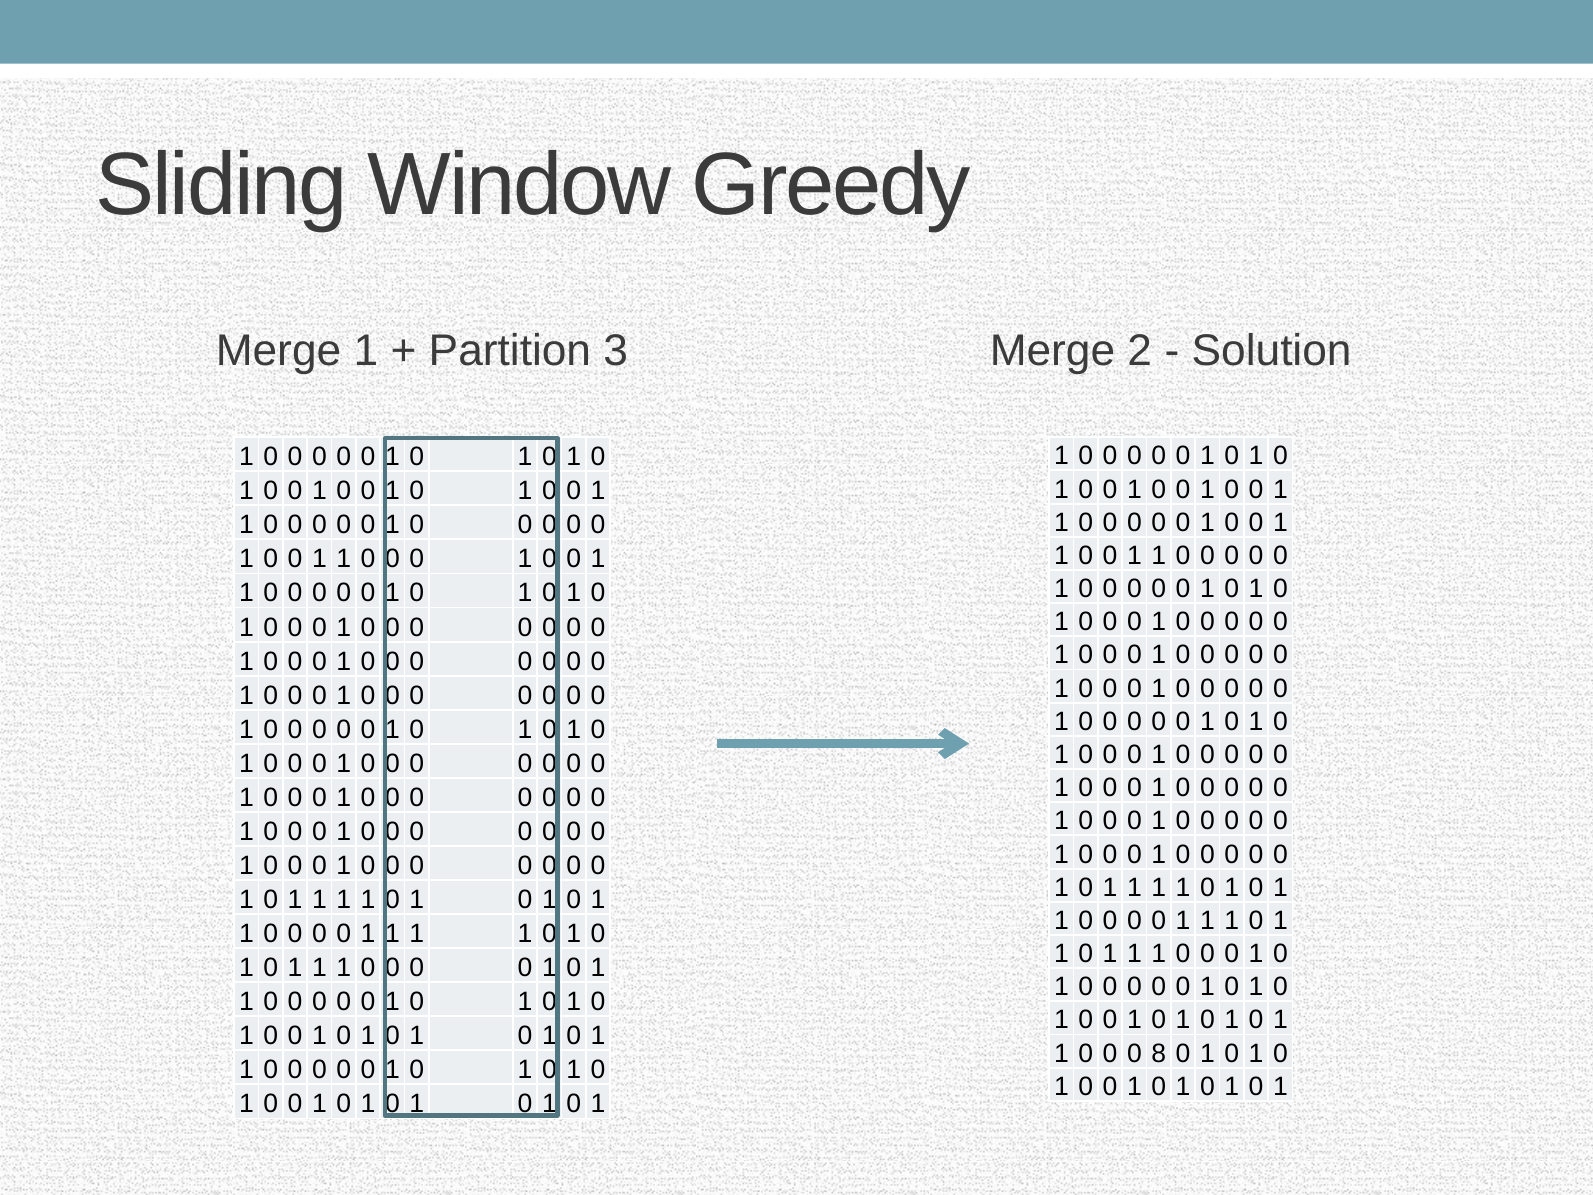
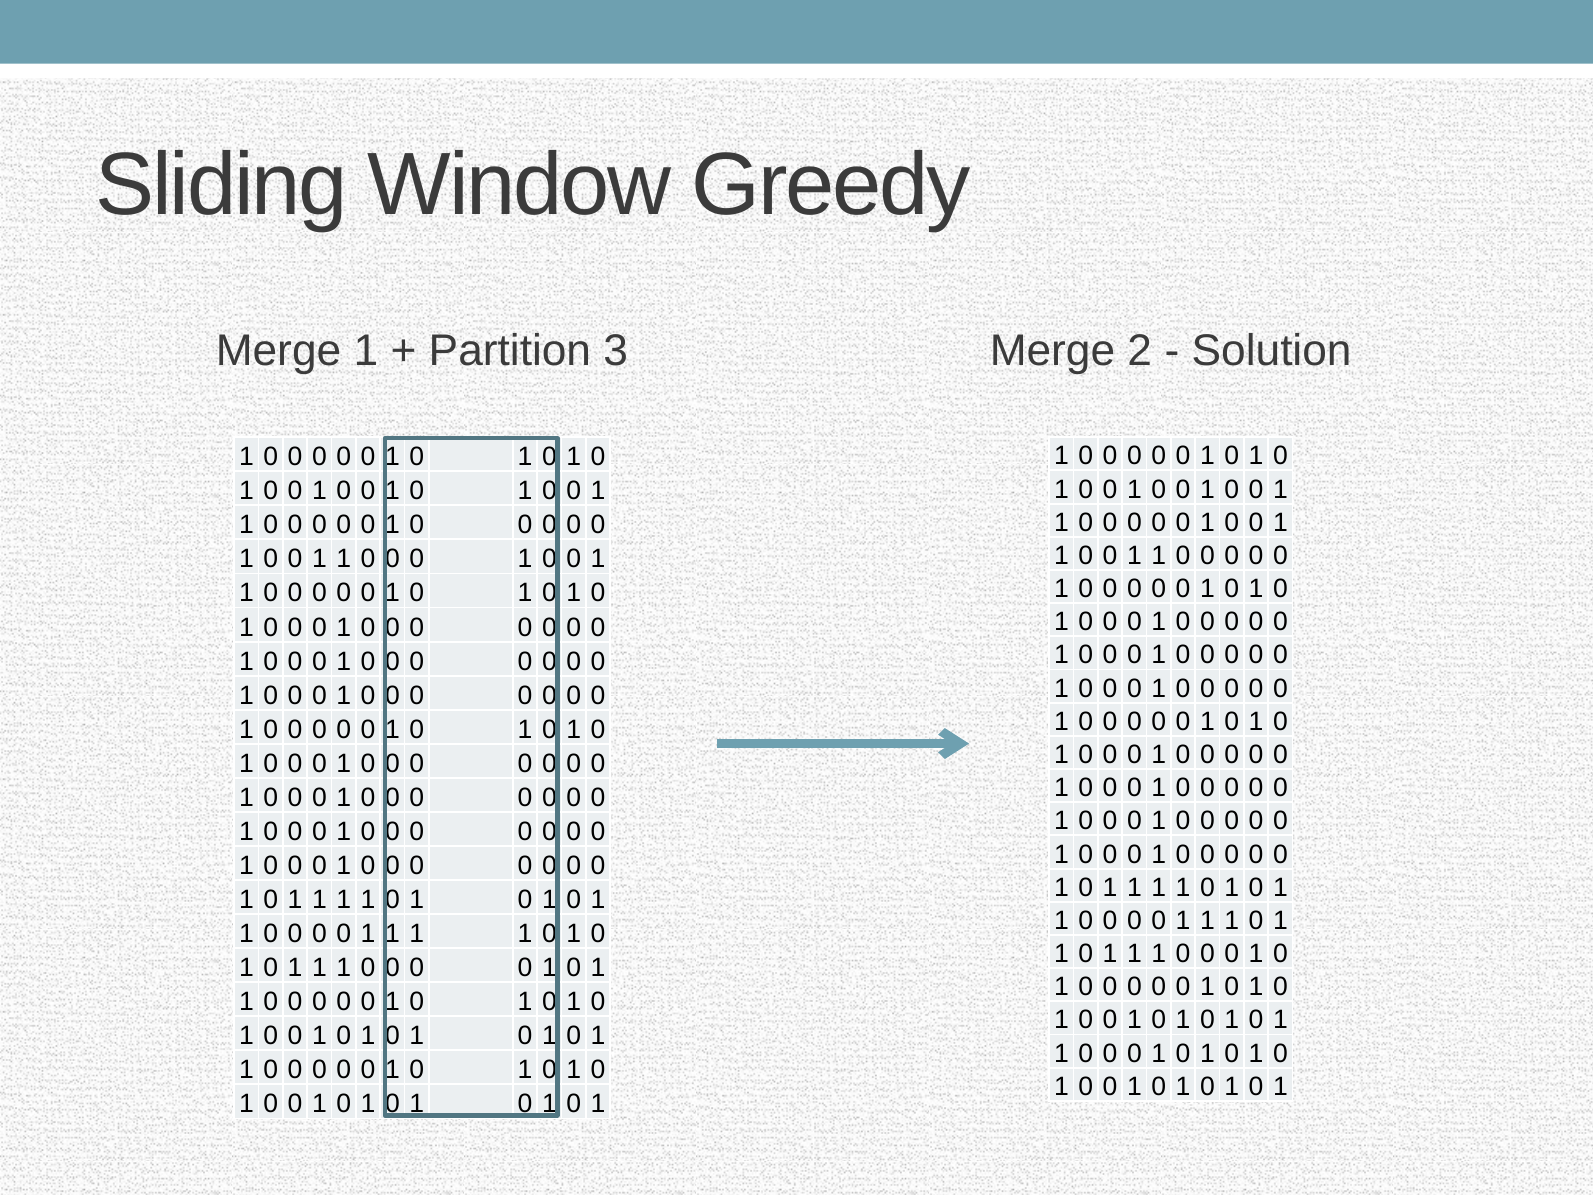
8: 8 -> 1 (1159, 1053)
